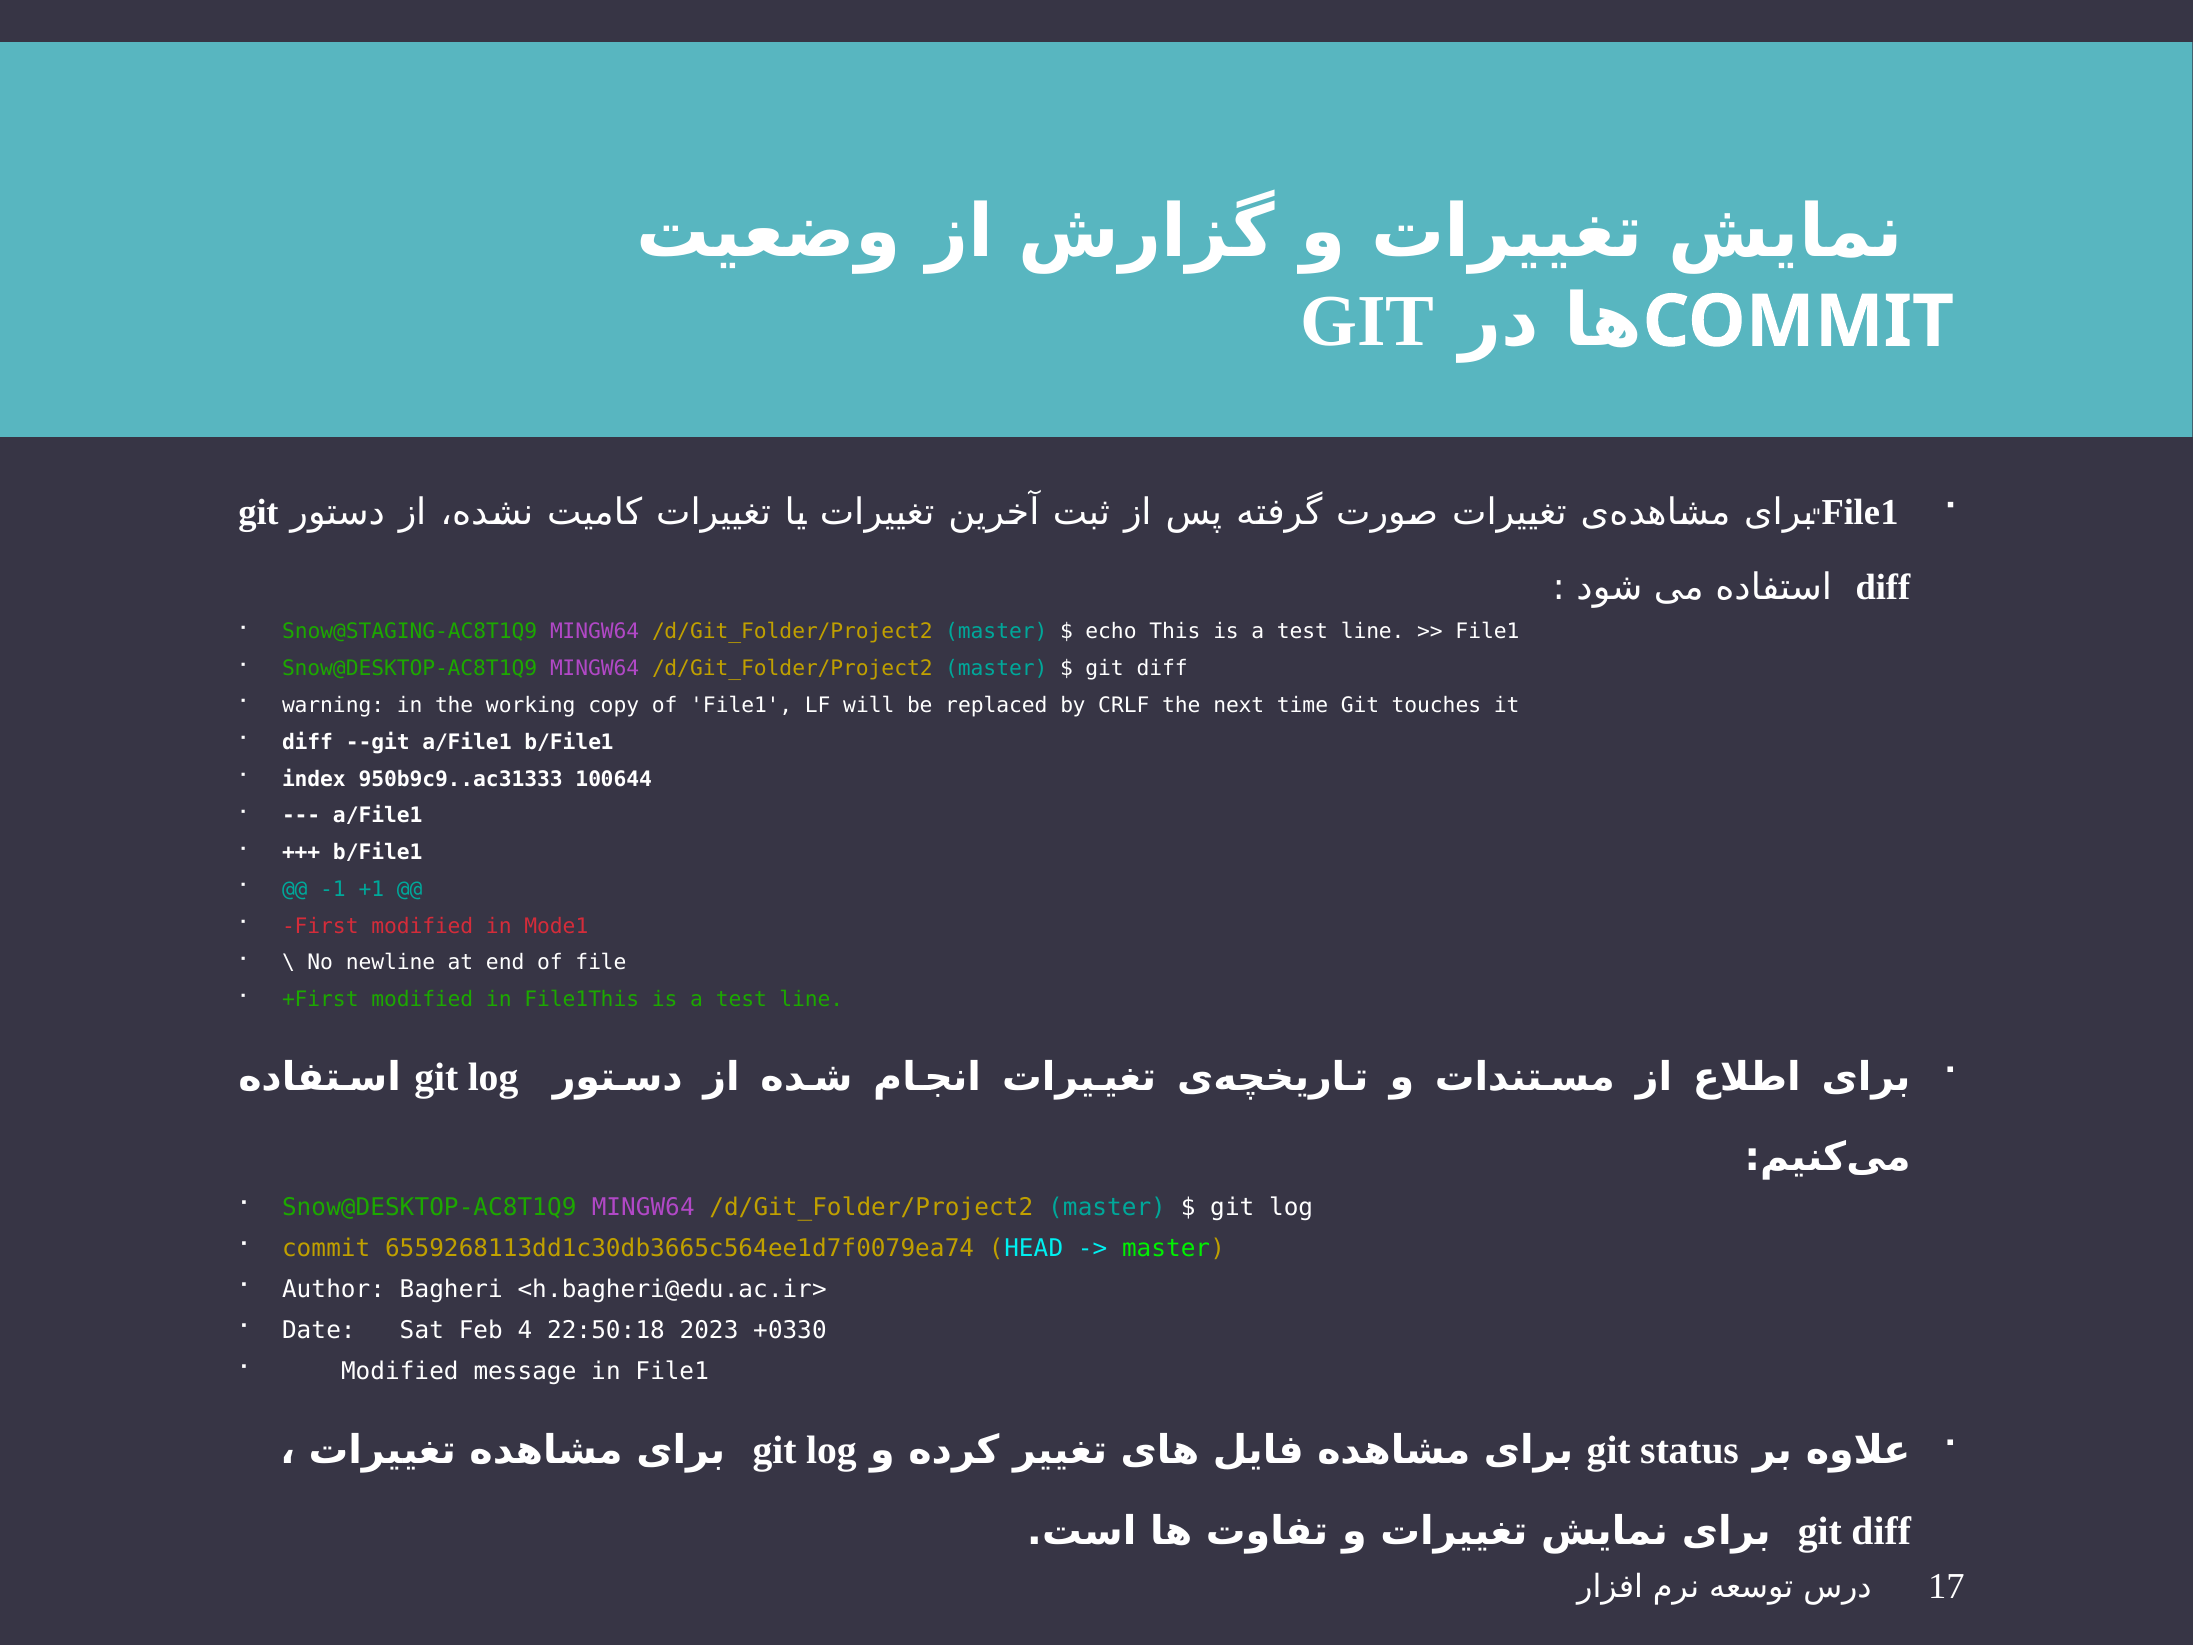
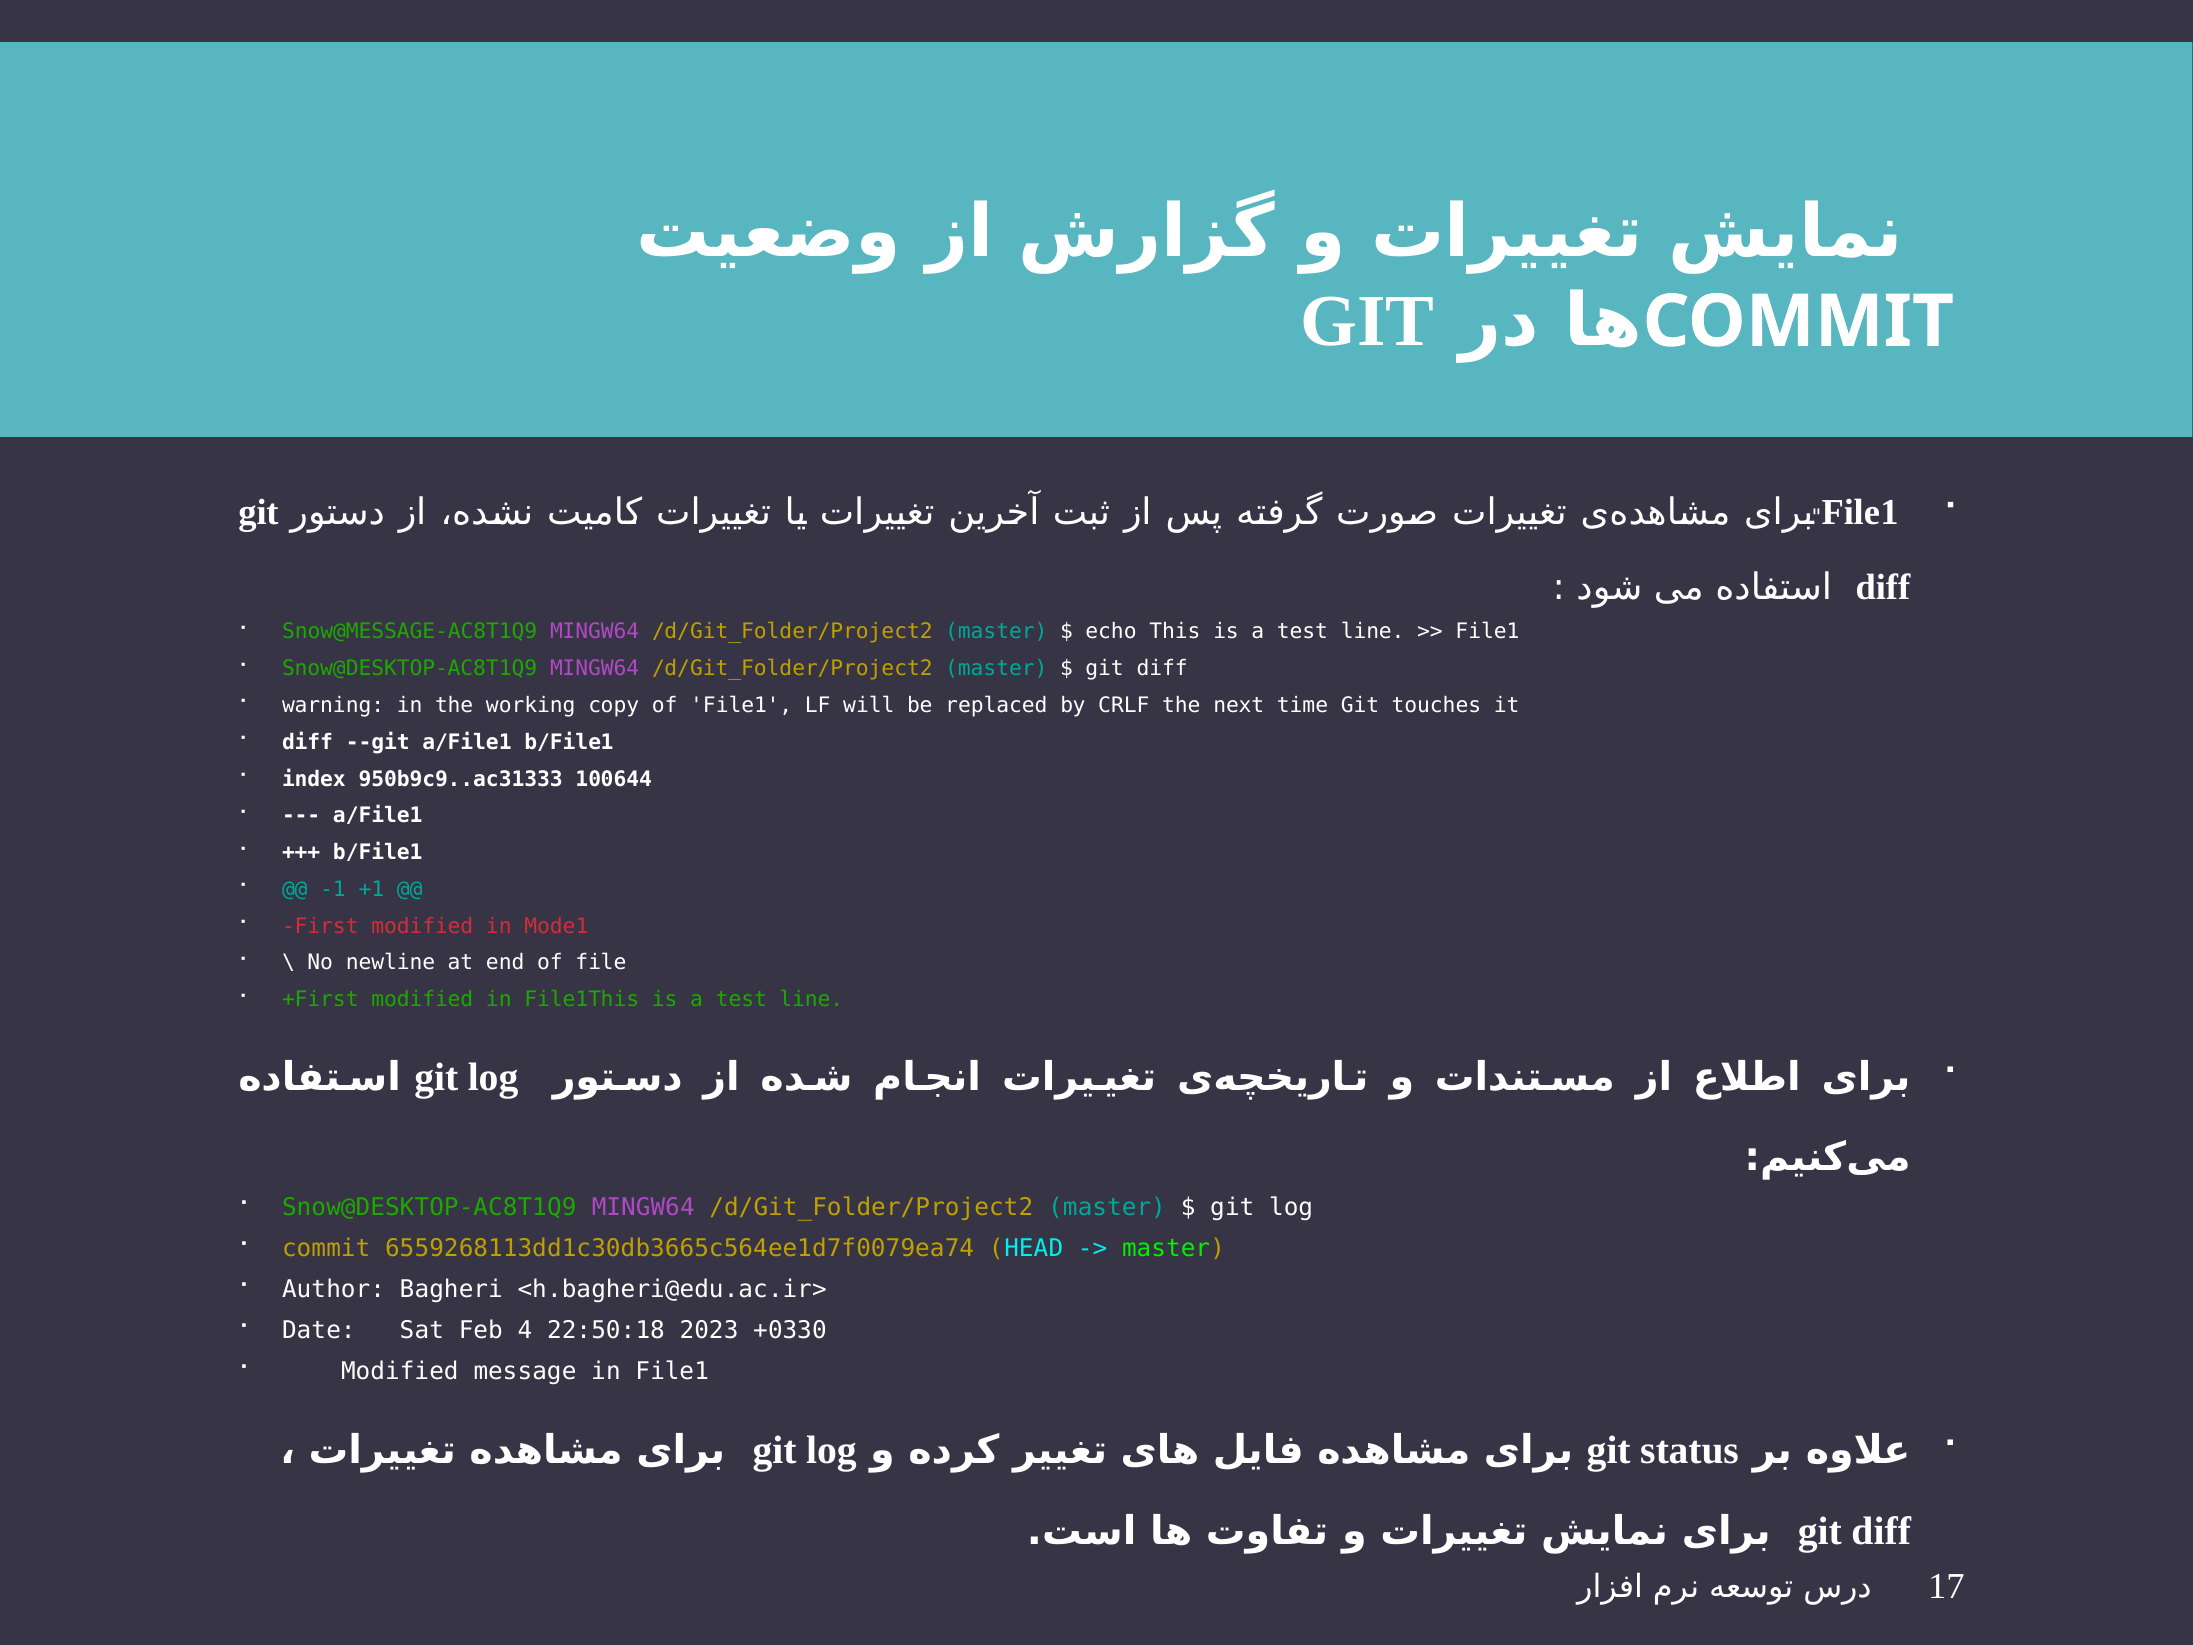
Snow@STAGING-AC8T1Q9: Snow@STAGING-AC8T1Q9 -> Snow@MESSAGE-AC8T1Q9 (410, 632)
